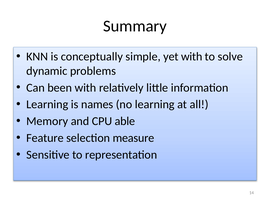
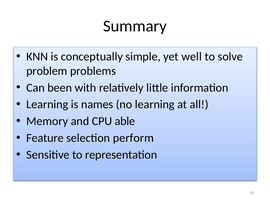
yet with: with -> well (192, 57)
dynamic: dynamic -> problem (47, 71)
measure: measure -> perform (133, 138)
